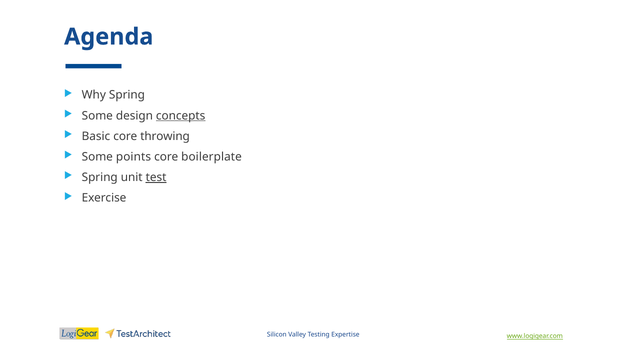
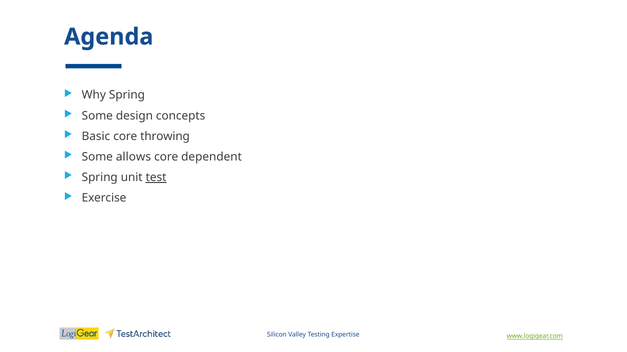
concepts underline: present -> none (181, 116)
points: points -> allows (133, 157)
boilerplate: boilerplate -> dependent (212, 157)
